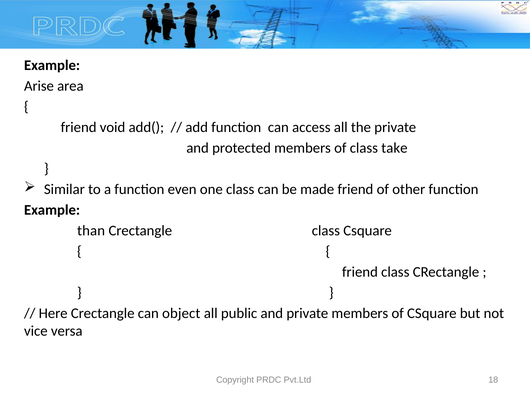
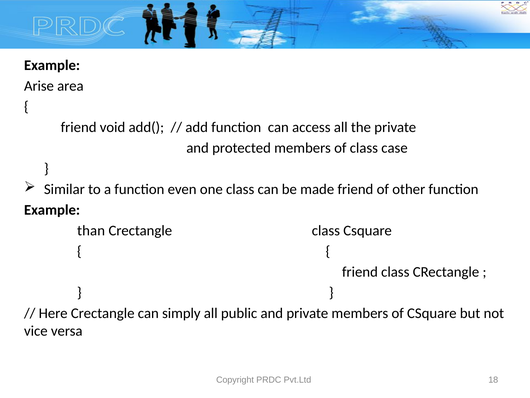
take: take -> case (394, 148)
object: object -> simply (181, 313)
